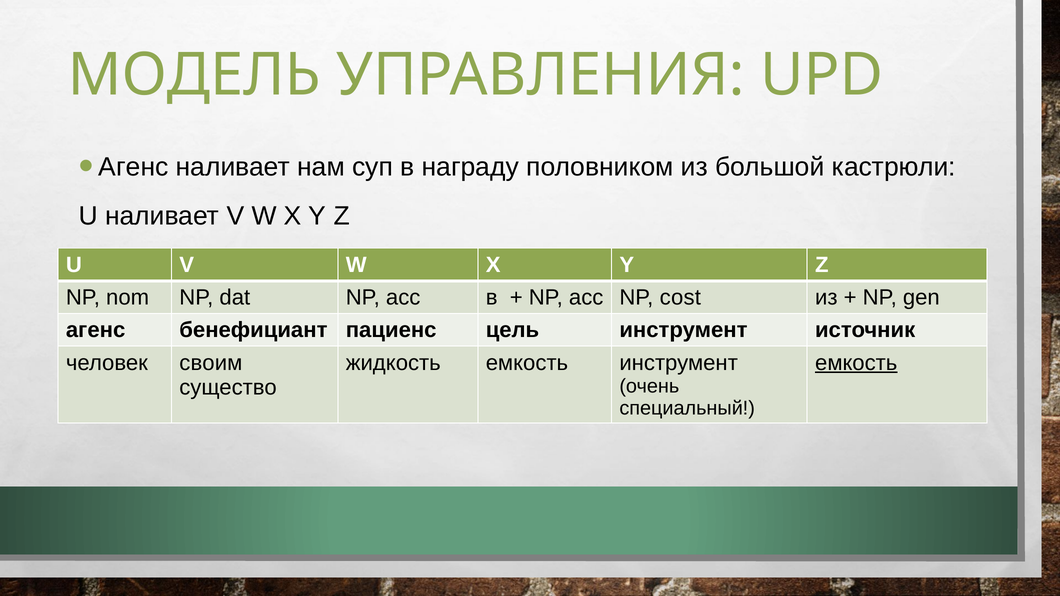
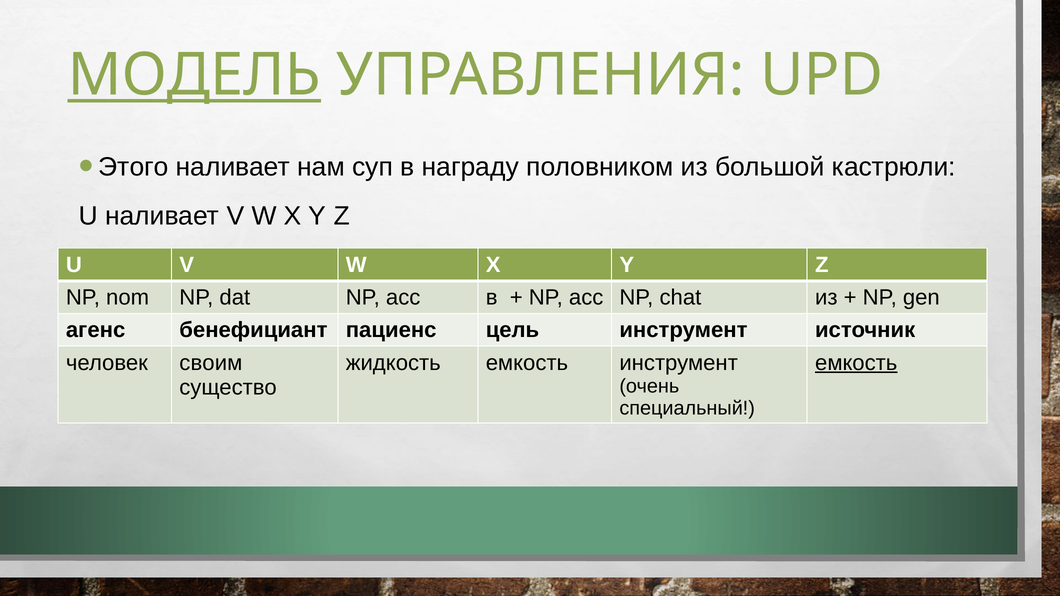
МОДЕЛЬ underline: none -> present (194, 75)
Агенс: Агенс -> Этого (133, 167)
cost: cost -> chat (680, 298)
